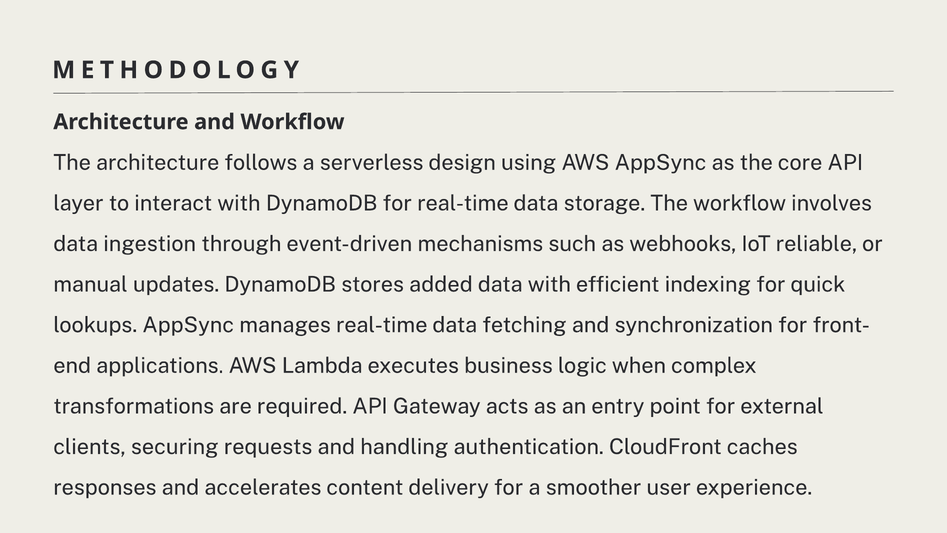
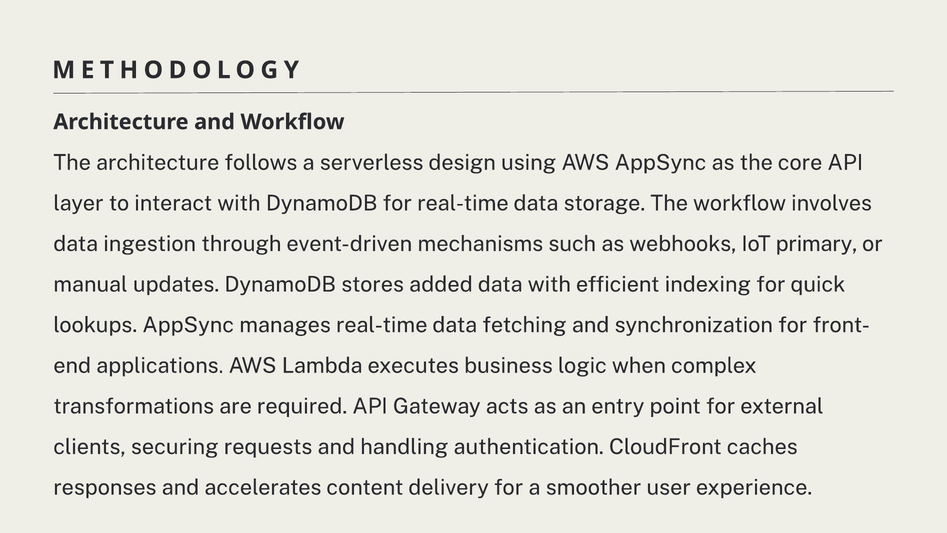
reliable: reliable -> primary (816, 244)
